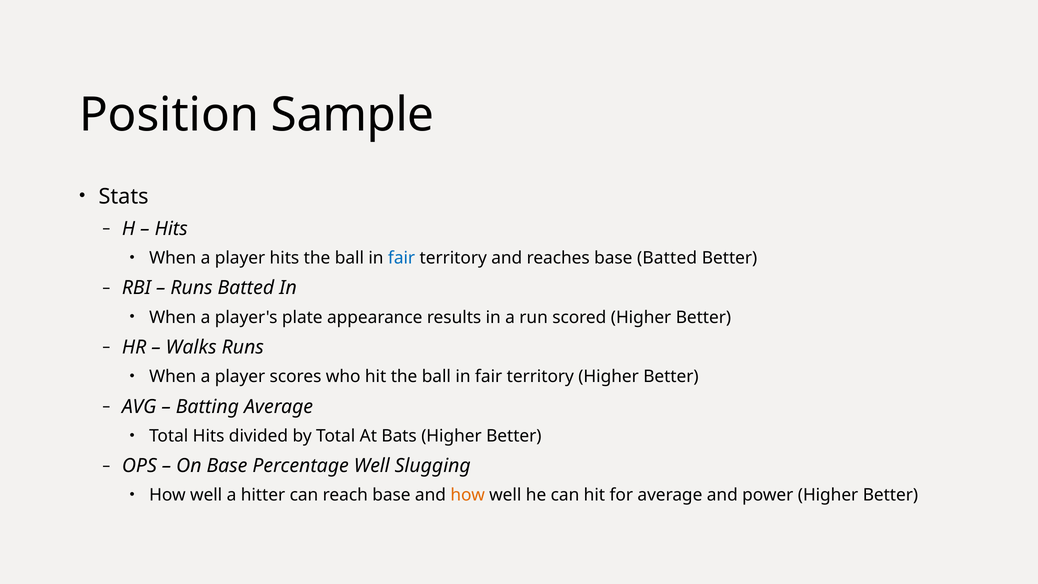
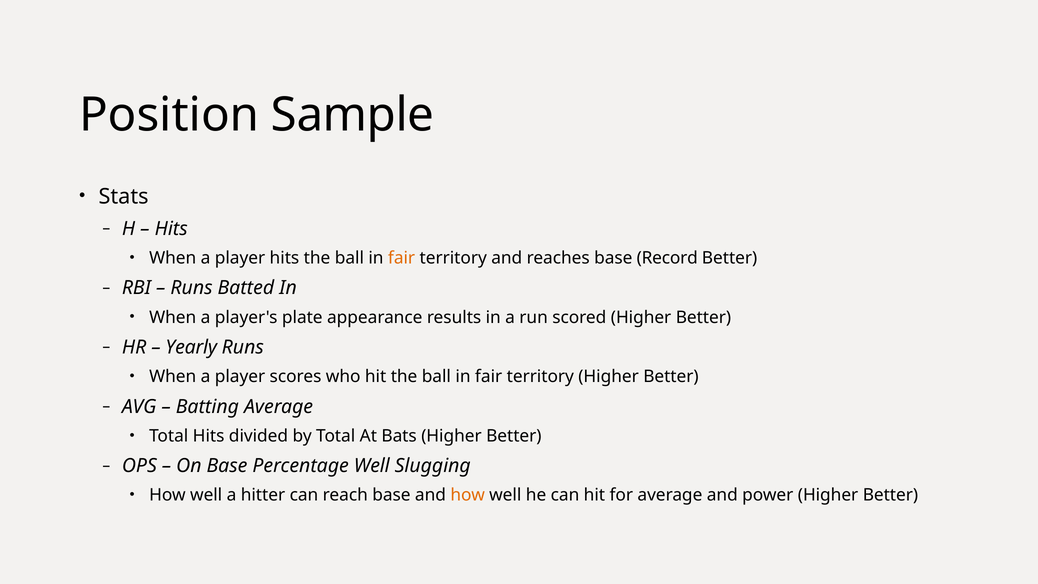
fair colour: blue -> orange (402, 258)
base Batted: Batted -> Record (667, 258)
Walks: Walks -> Yearly (191, 347)
